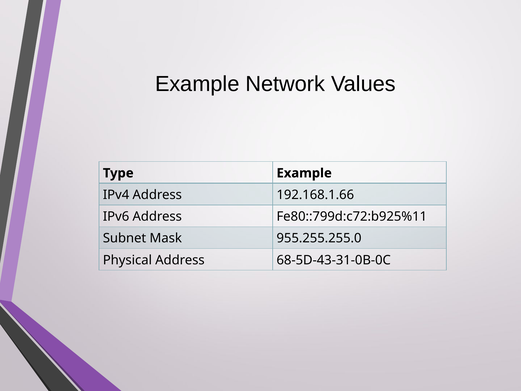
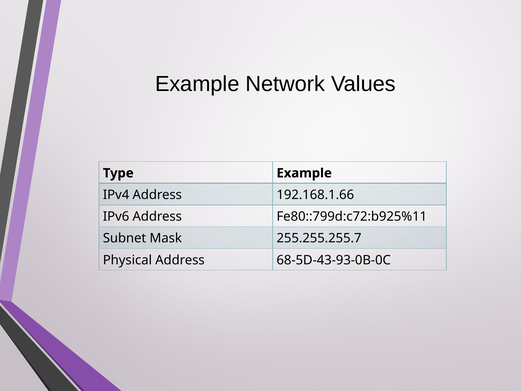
955.255.255.0: 955.255.255.0 -> 255.255.255.7 (319, 238)
68-5D-43-31-0B-0C: 68-5D-43-31-0B-0C -> 68-5D-43-93-0B-0C (334, 260)
